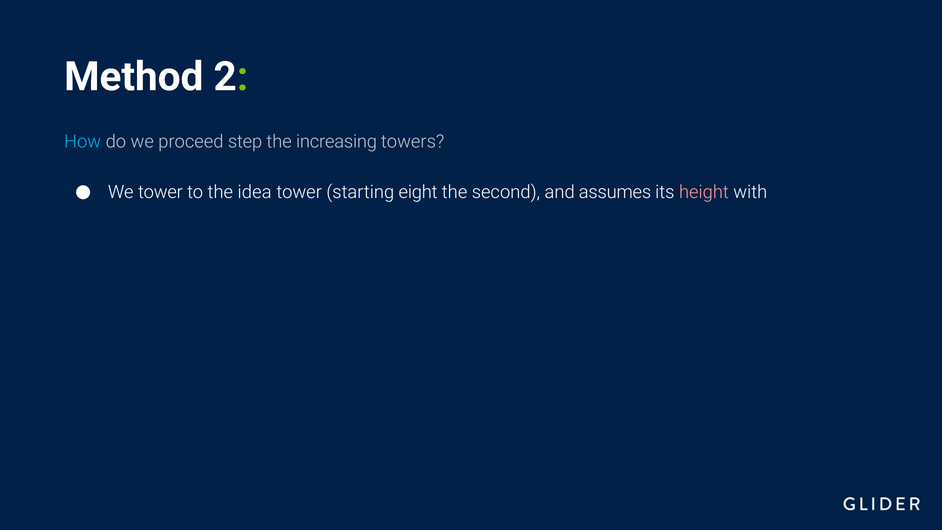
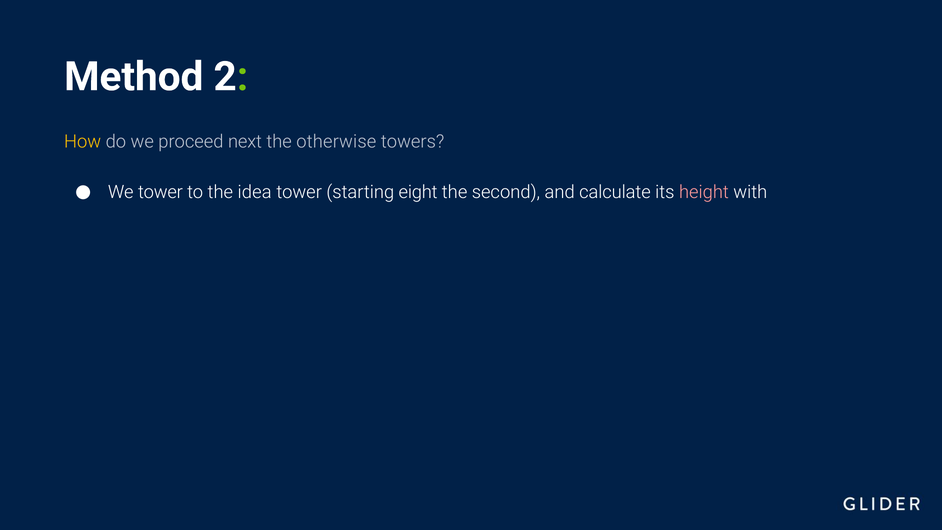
How colour: light blue -> yellow (83, 142)
step: step -> next (245, 142)
increasing: increasing -> otherwise (336, 142)
assumes: assumes -> calculate (615, 192)
